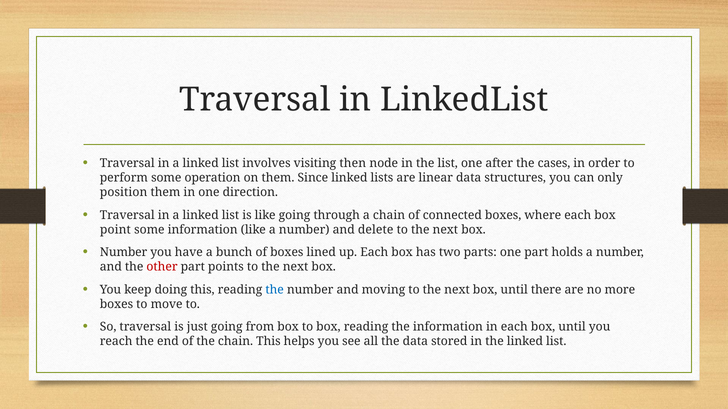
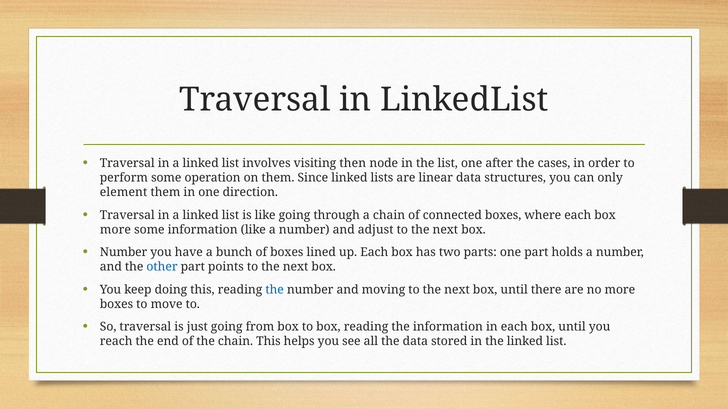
position: position -> element (124, 193)
point: point -> more (115, 230)
delete: delete -> adjust (376, 230)
other colour: red -> blue (162, 267)
